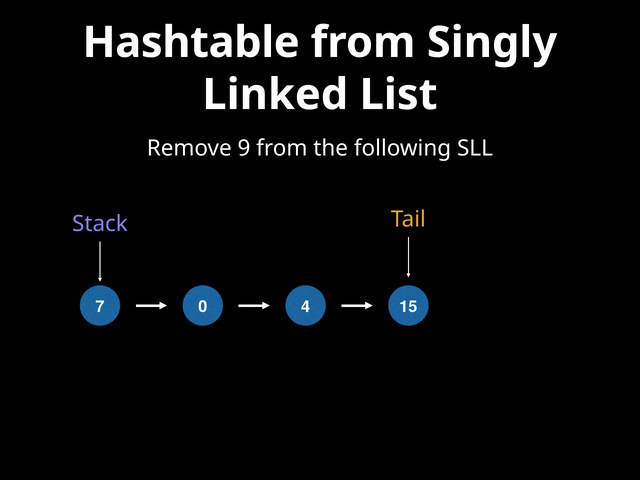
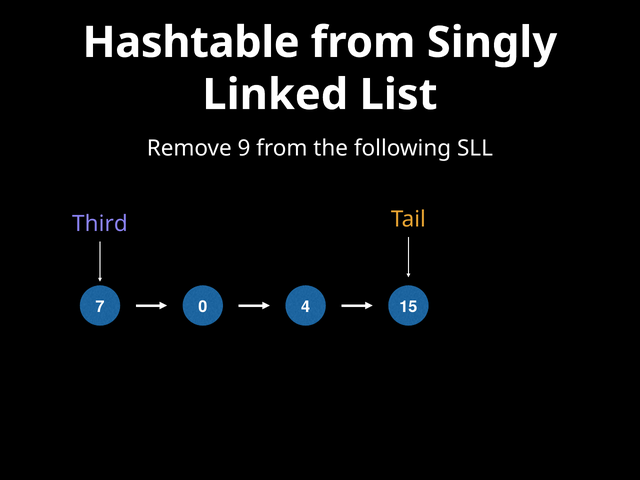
Stack: Stack -> Third (100, 224)
